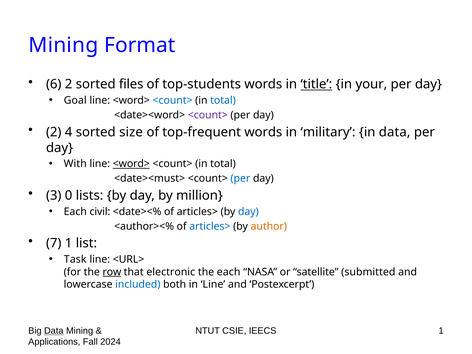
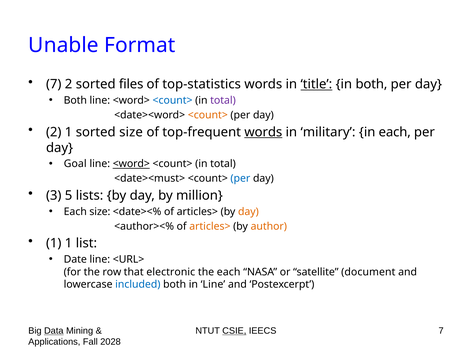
Mining: Mining -> Unable (63, 45)
6: 6 -> 7 (54, 84)
top-students: top-students -> top-statistics (202, 84)
in your: your -> both (371, 84)
Goal: Goal -> Both (75, 100)
total colour: blue -> purple (223, 100)
<count> colour: purple -> orange (208, 115)
2 4: 4 -> 1 (69, 132)
words underline: none -> present (263, 132)
in data: data -> each (395, 132)
With: With -> Goal (75, 164)
0: 0 -> 5 (69, 196)
Each civil: civil -> size (100, 212)
day colour: blue -> orange (248, 212)
articles> colour: blue -> orange (210, 226)
7: 7 -> 1 (54, 243)
Task: Task -> Date (75, 259)
row underline: present -> none (112, 272)
submitted: submitted -> document (368, 272)
CSIE underline: none -> present (234, 331)
IEECS 1: 1 -> 7 (441, 331)
2024: 2024 -> 2028 (111, 342)
